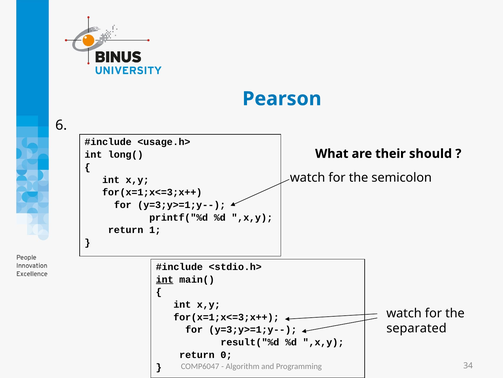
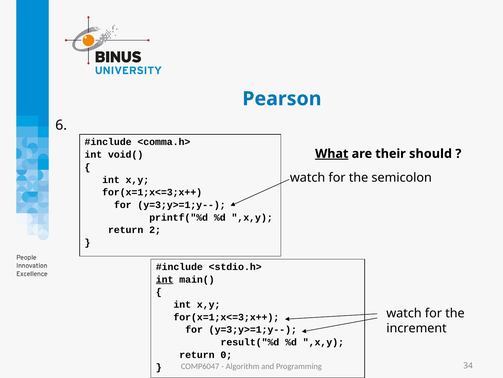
<usage.h>: <usage.h> -> <comma.h> (164, 142)
long(: long( -> void( (126, 154)
What underline: none -> present (332, 153)
1: 1 -> 2 (155, 230)
separated: separated -> increment (417, 328)
